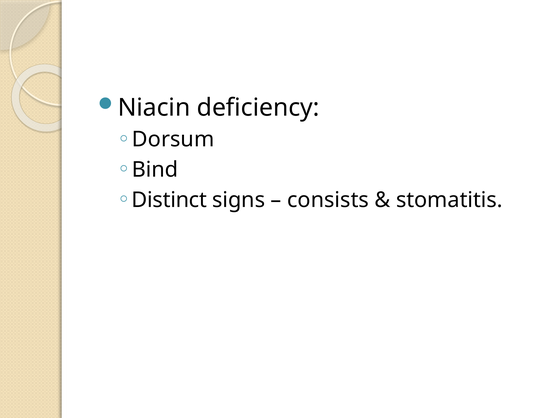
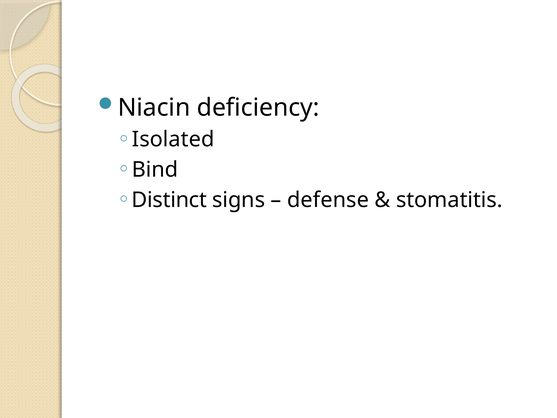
Dorsum: Dorsum -> Isolated (173, 139)
consists: consists -> defense (328, 200)
